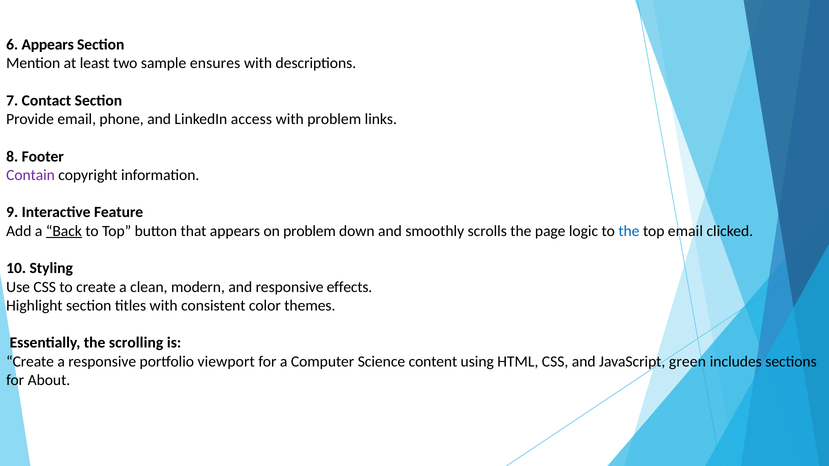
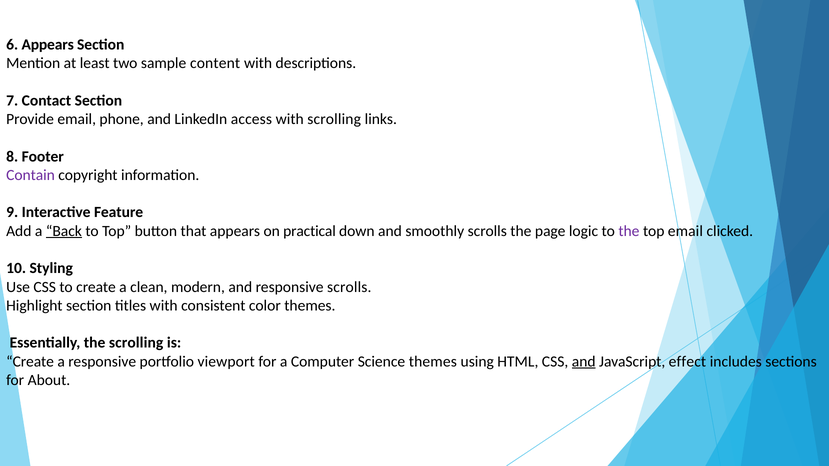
ensures: ensures -> content (215, 63)
with problem: problem -> scrolling (334, 119)
on problem: problem -> practical (309, 231)
the colour: blue -> purple (629, 231)
responsive effects: effects -> scrolls (349, 287)
Science content: content -> themes (433, 362)
and underline: none -> present (584, 362)
green: green -> effect (687, 362)
